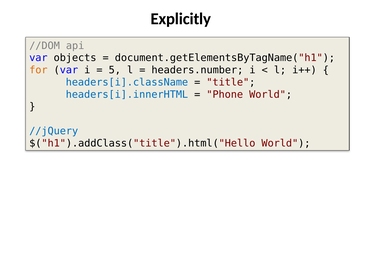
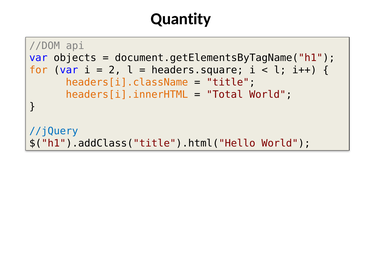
Explicitly: Explicitly -> Quantity (181, 19)
5: 5 -> 2 (115, 70)
headers.number: headers.number -> headers.square (197, 70)
headers[i].className colour: blue -> orange (127, 82)
headers[i].innerHTML colour: blue -> orange (127, 94)
Phone: Phone -> Total (225, 94)
